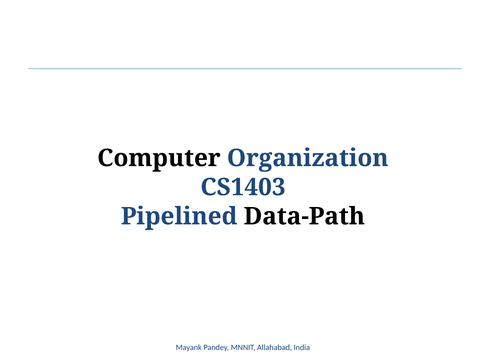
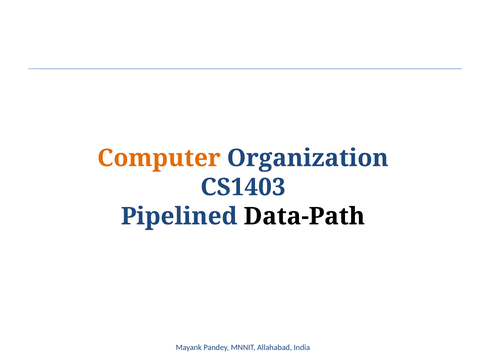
Computer colour: black -> orange (159, 158)
